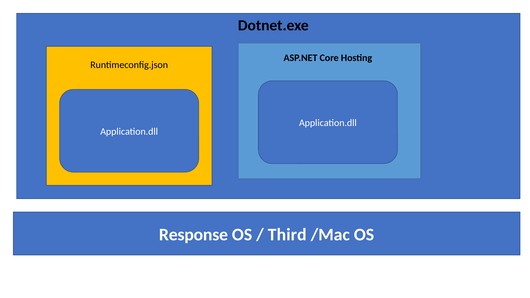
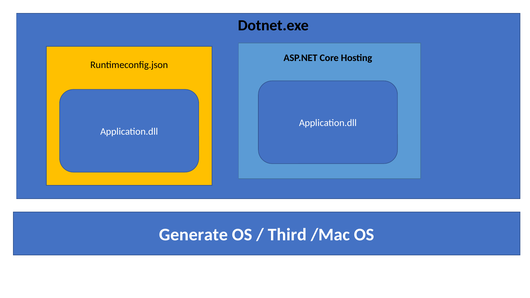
Response: Response -> Generate (193, 235)
